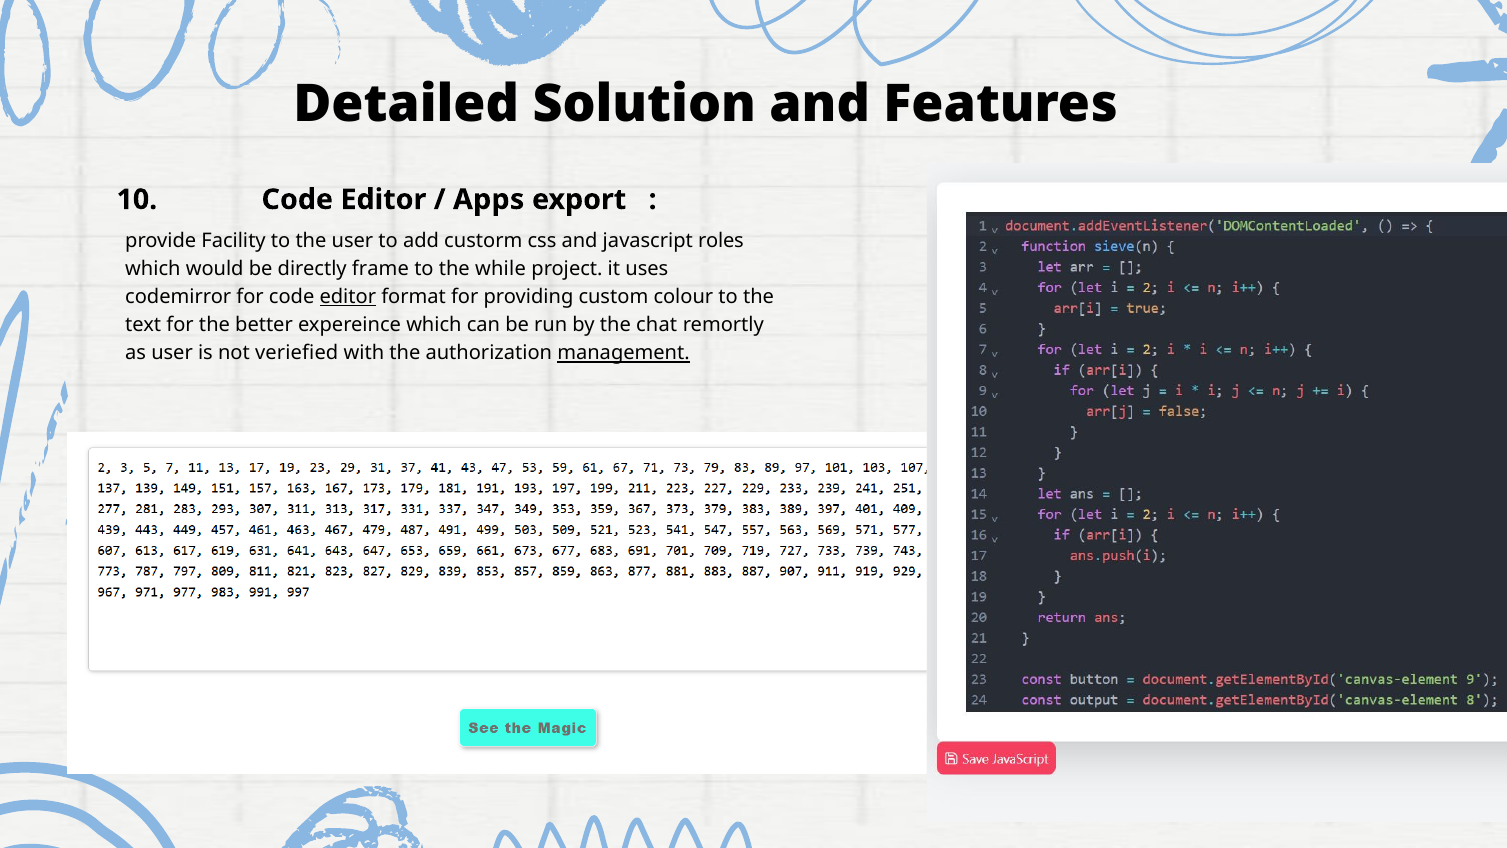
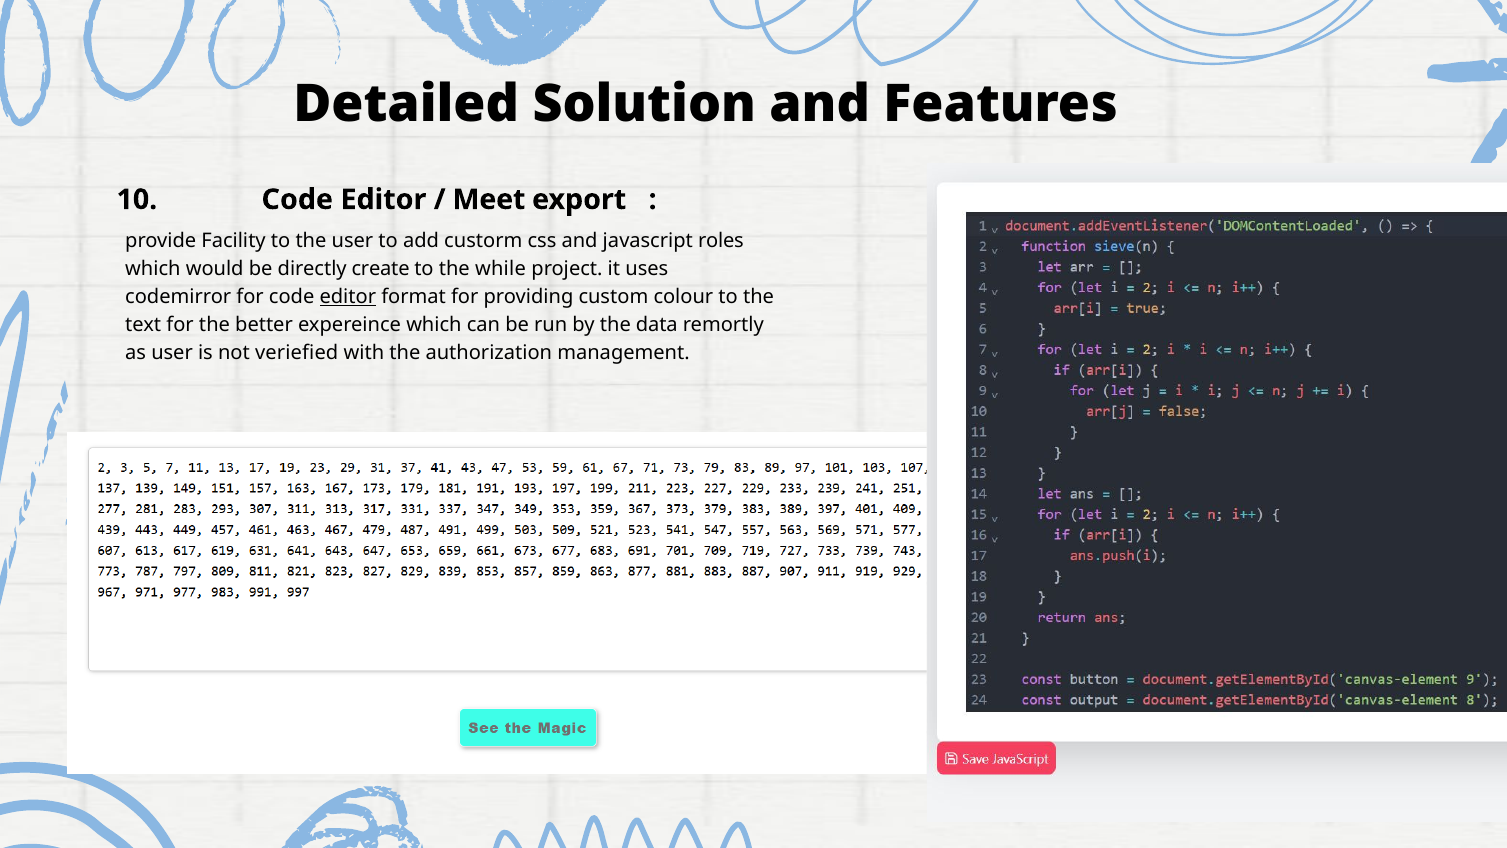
Apps: Apps -> Meet (489, 199)
frame: frame -> create (381, 269)
chat: chat -> data (657, 325)
management underline: present -> none (624, 353)
